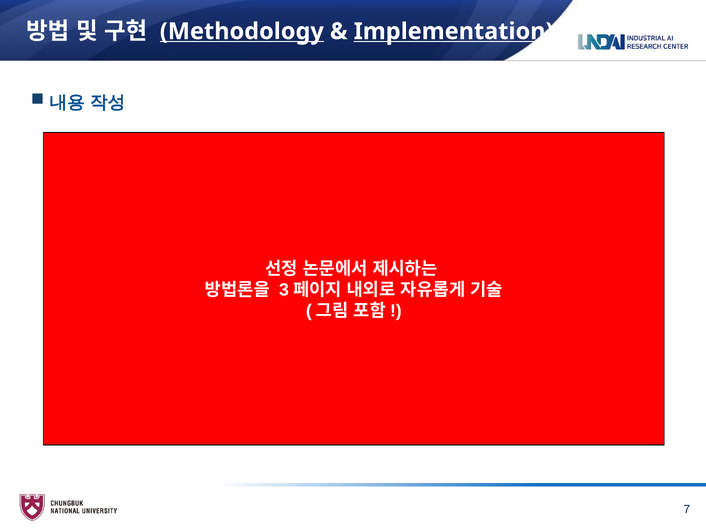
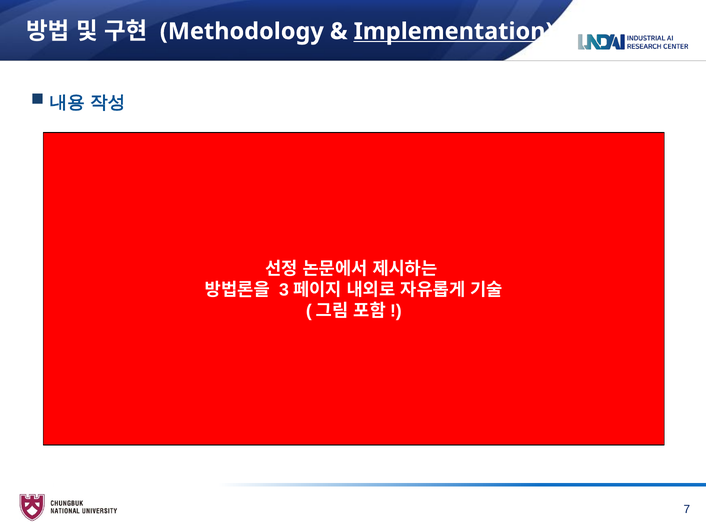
Methodology underline: present -> none (242, 31)
